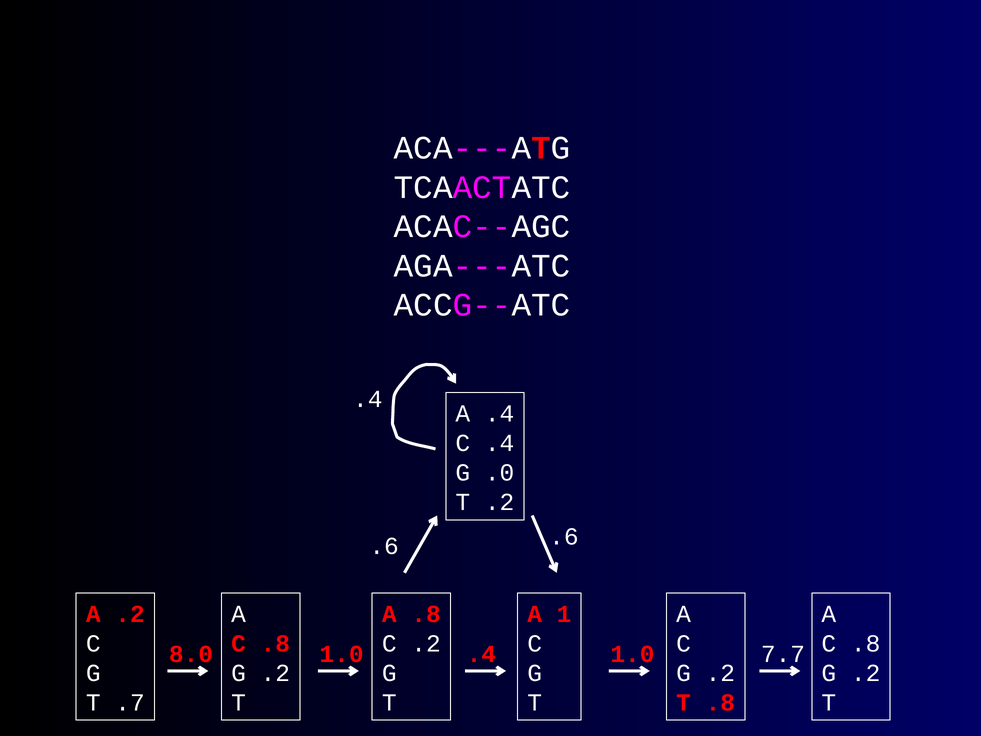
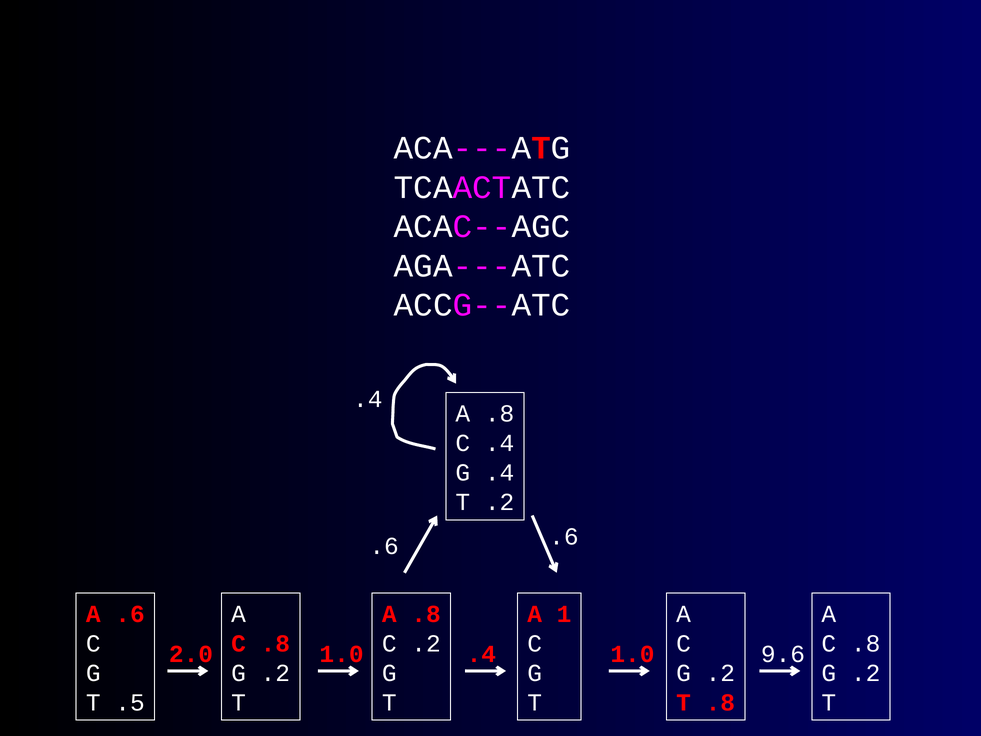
.4: .4 -> .8 (500, 414)
G .0: .0 -> .4 (500, 472)
A .2: .2 -> .6 (130, 614)
8.0: 8.0 -> 2.0 (191, 654)
7.7: 7.7 -> 9.6 (783, 654)
.7: .7 -> .5 (130, 702)
